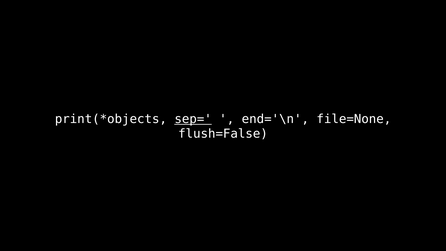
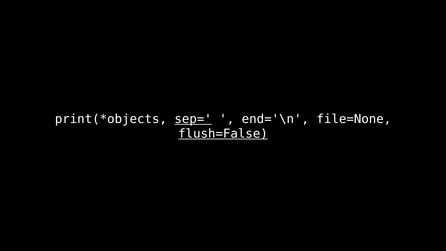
flush=False underline: none -> present (223, 134)
